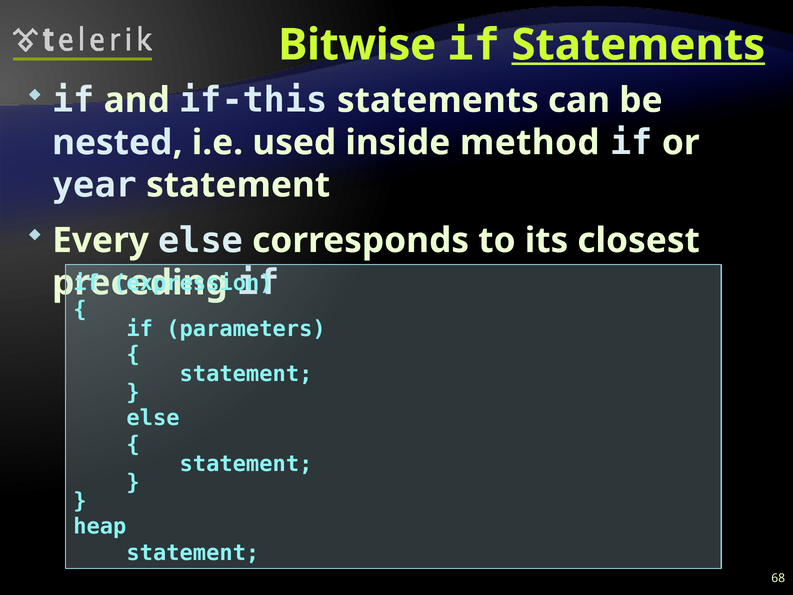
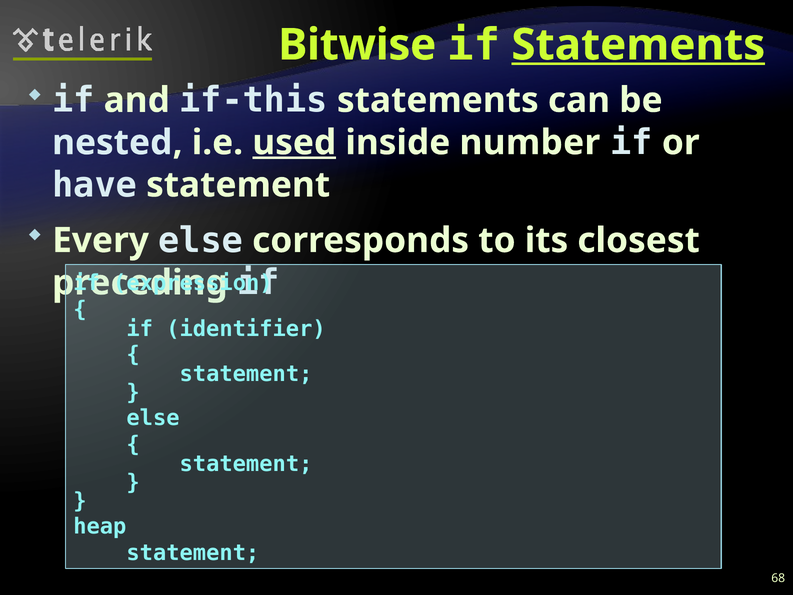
used underline: none -> present (294, 143)
method: method -> number (530, 143)
year: year -> have (95, 185)
parameters: parameters -> identifier (246, 329)
